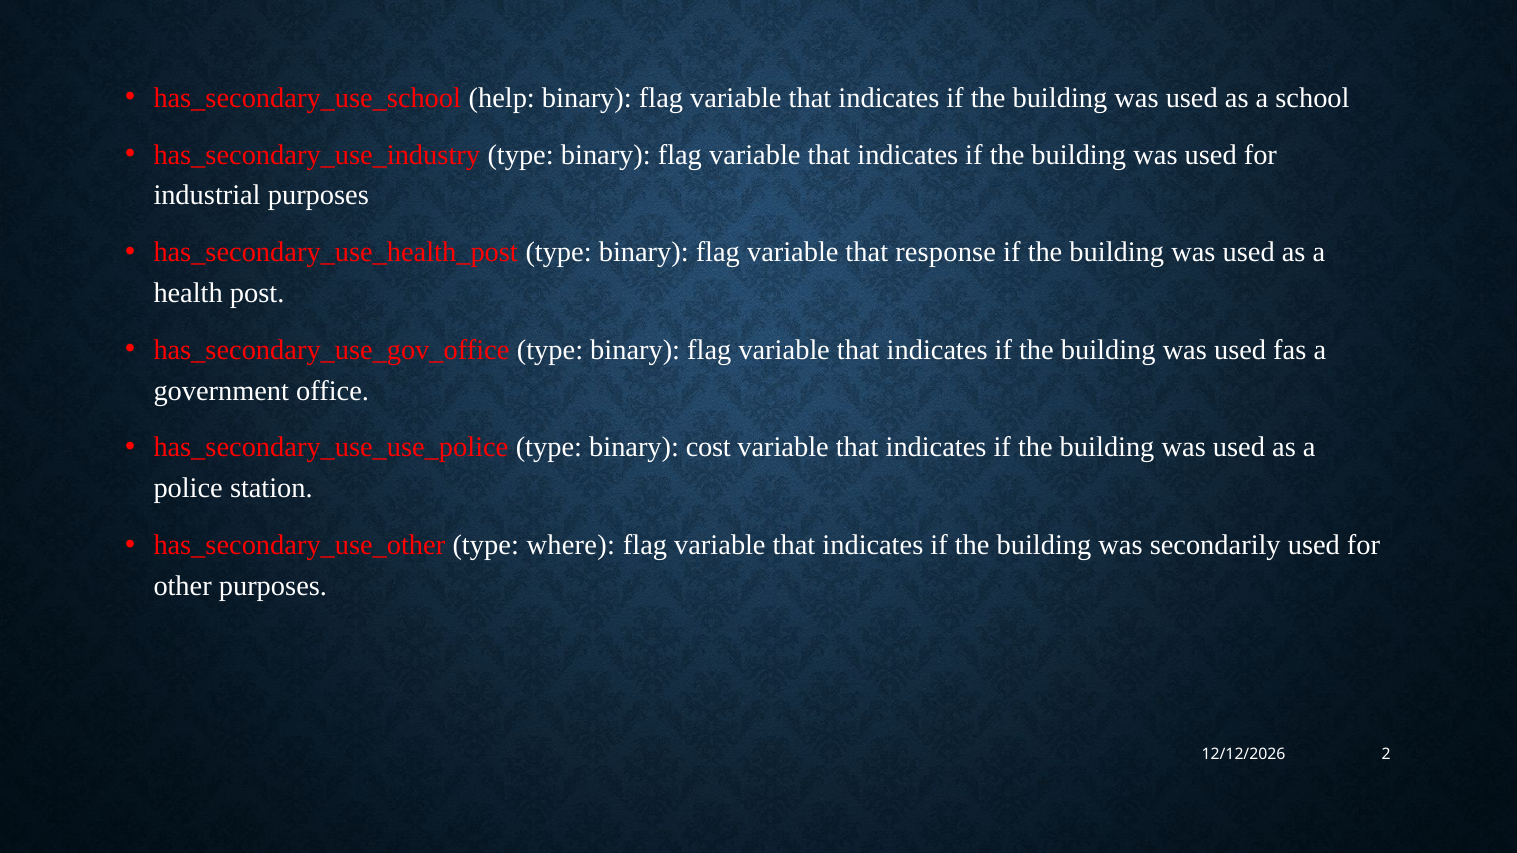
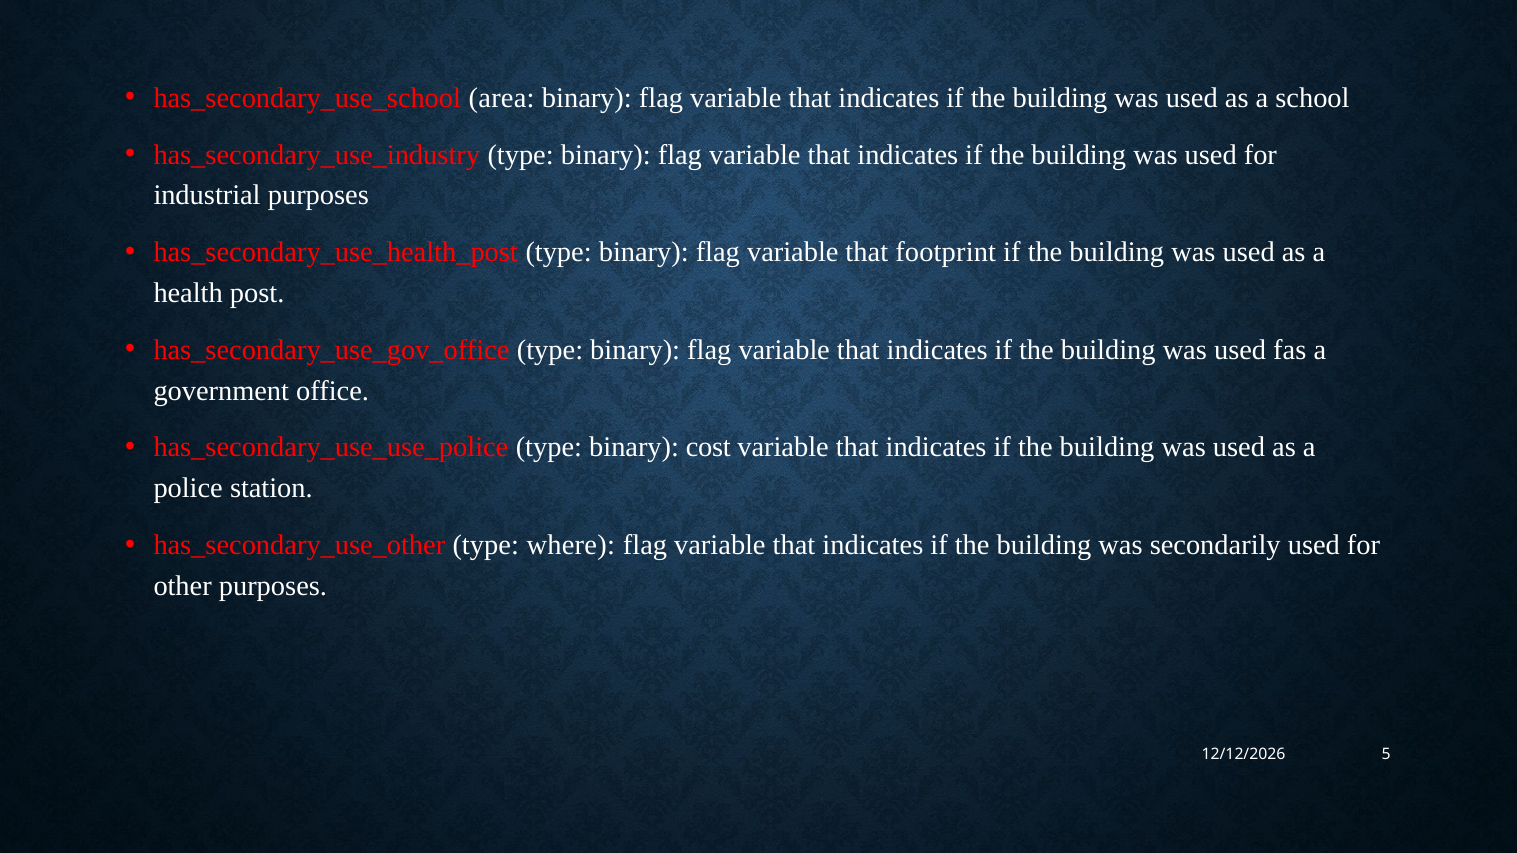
help: help -> area (502, 98)
response: response -> footprint (946, 252)
2: 2 -> 5 (1386, 755)
